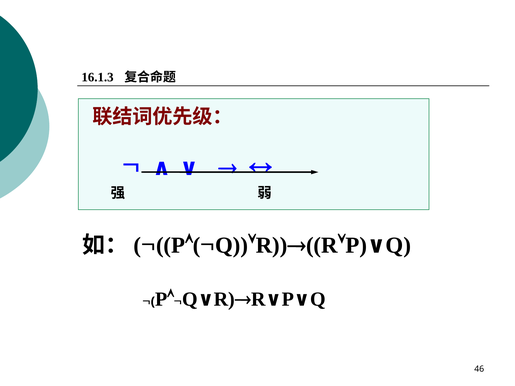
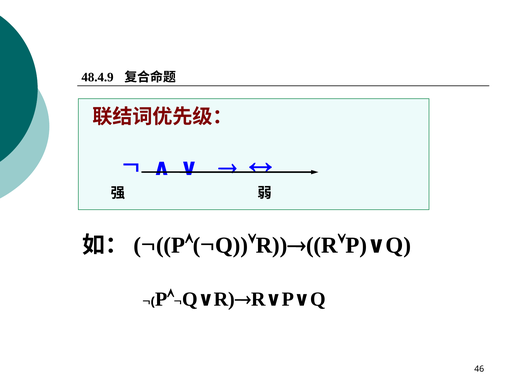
16.1.3: 16.1.3 -> 48.4.9 (98, 77)
